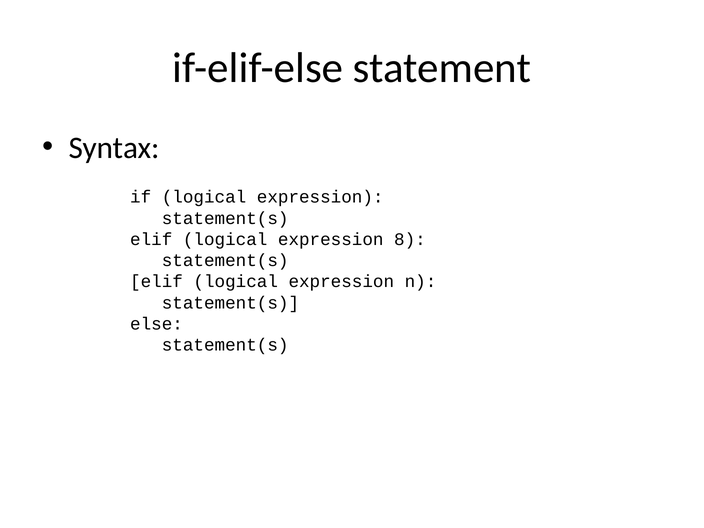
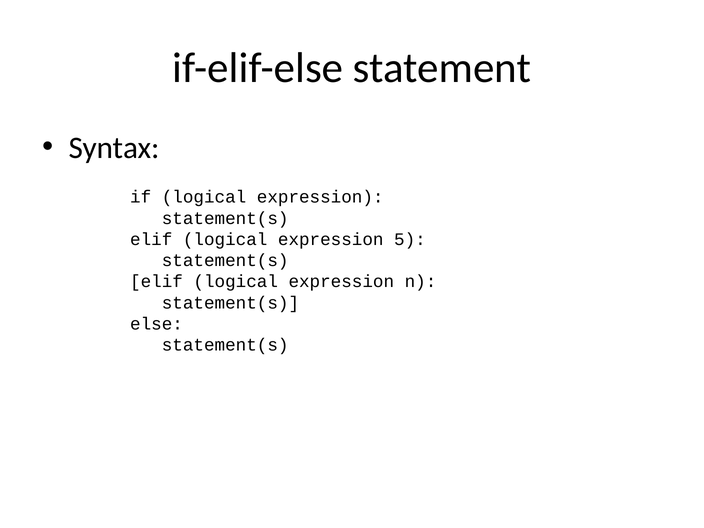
8: 8 -> 5 (410, 239)
